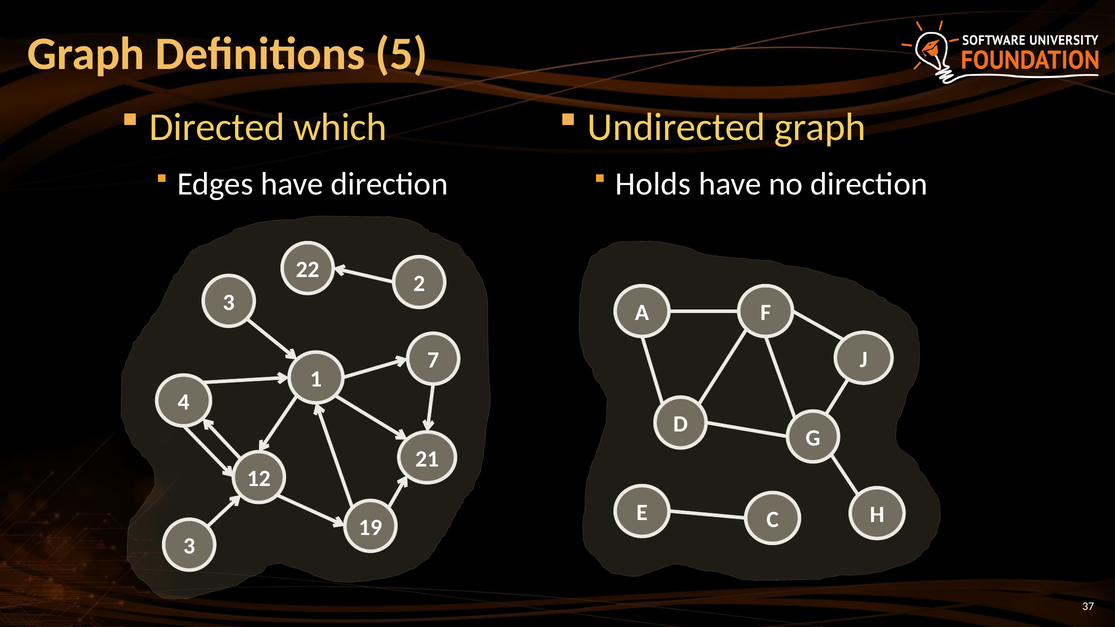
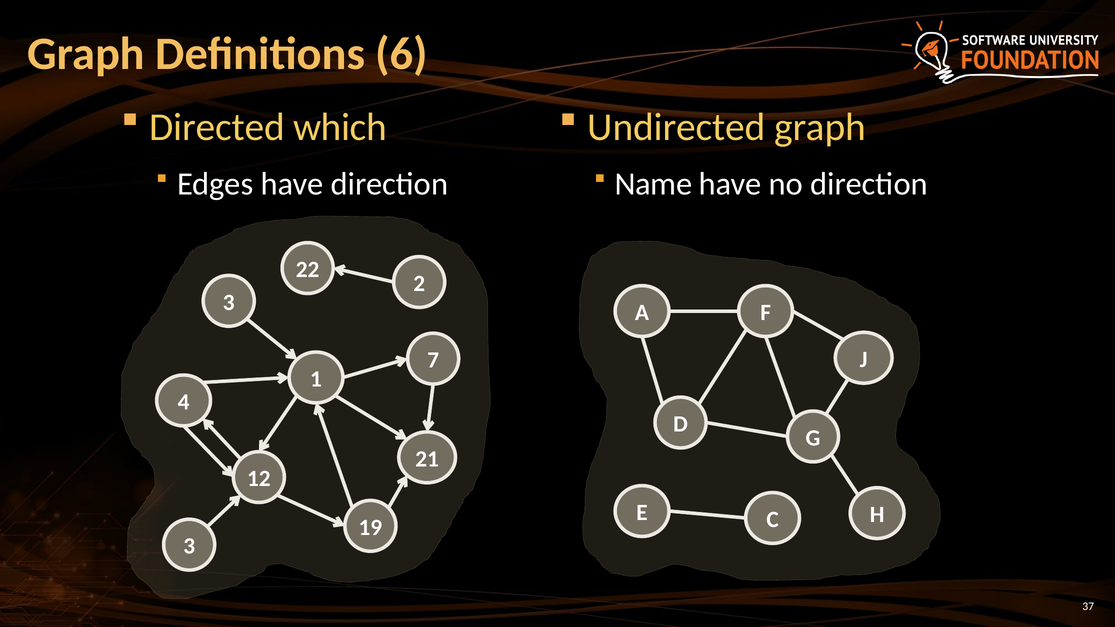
5: 5 -> 6 (402, 54)
Holds: Holds -> Name (653, 184)
